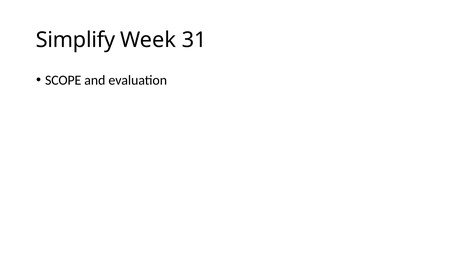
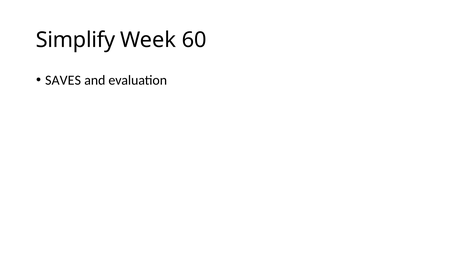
31: 31 -> 60 (194, 40)
SCOPE: SCOPE -> SAVES (63, 80)
